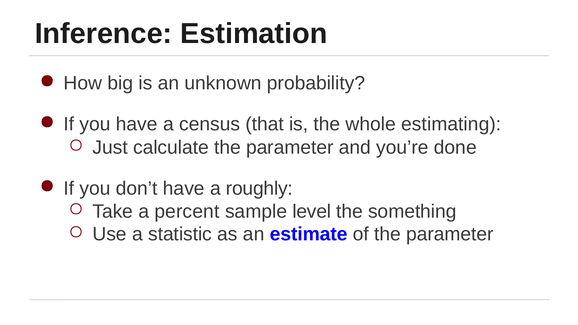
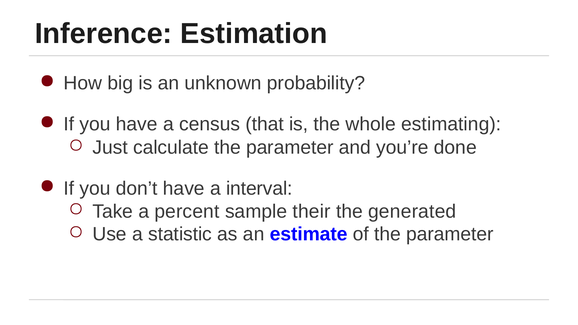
roughly: roughly -> interval (259, 188)
level: level -> their (312, 211)
something: something -> generated (412, 211)
